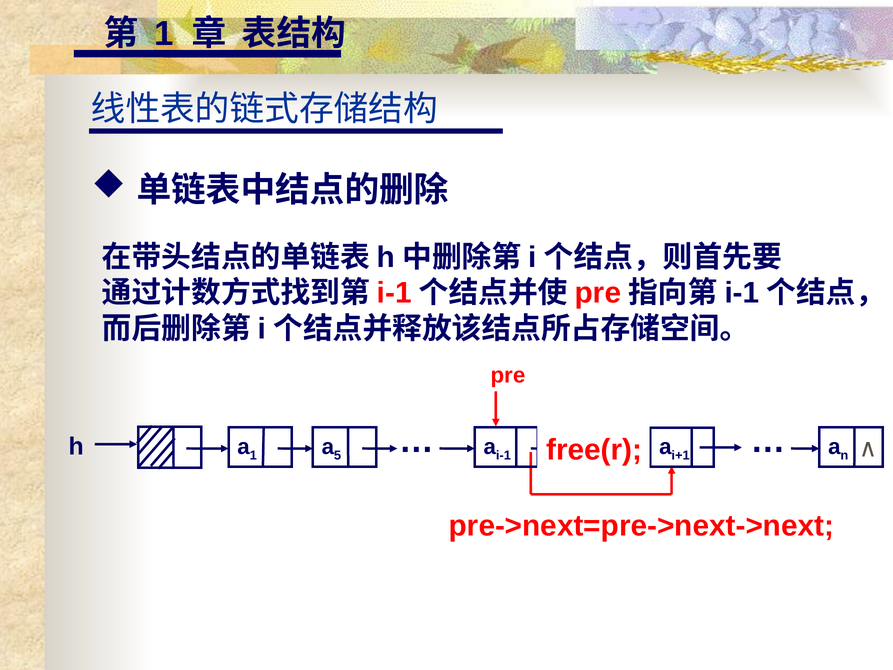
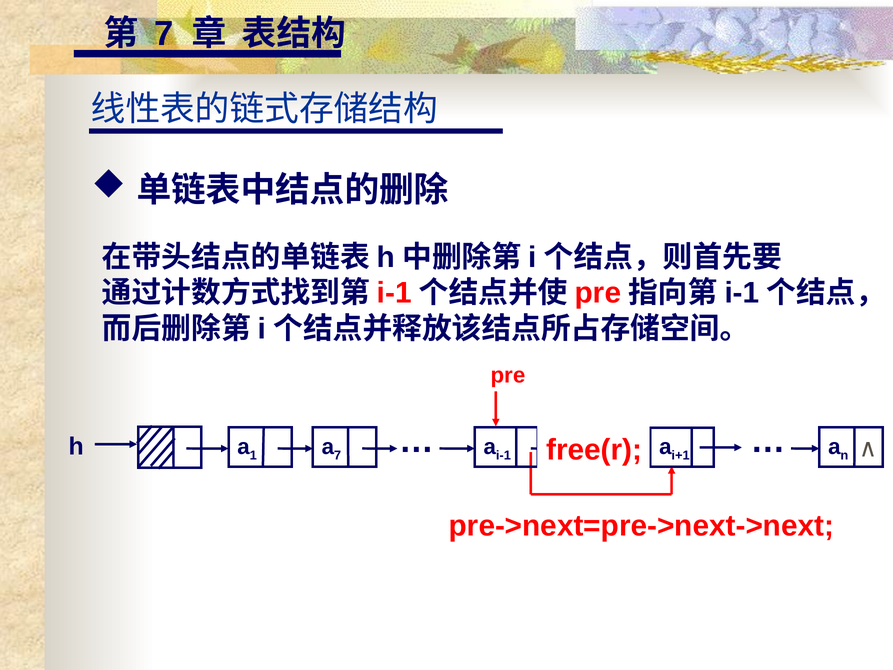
1: 1 -> 7 (164, 34)
5: 5 -> 7 (338, 455)
